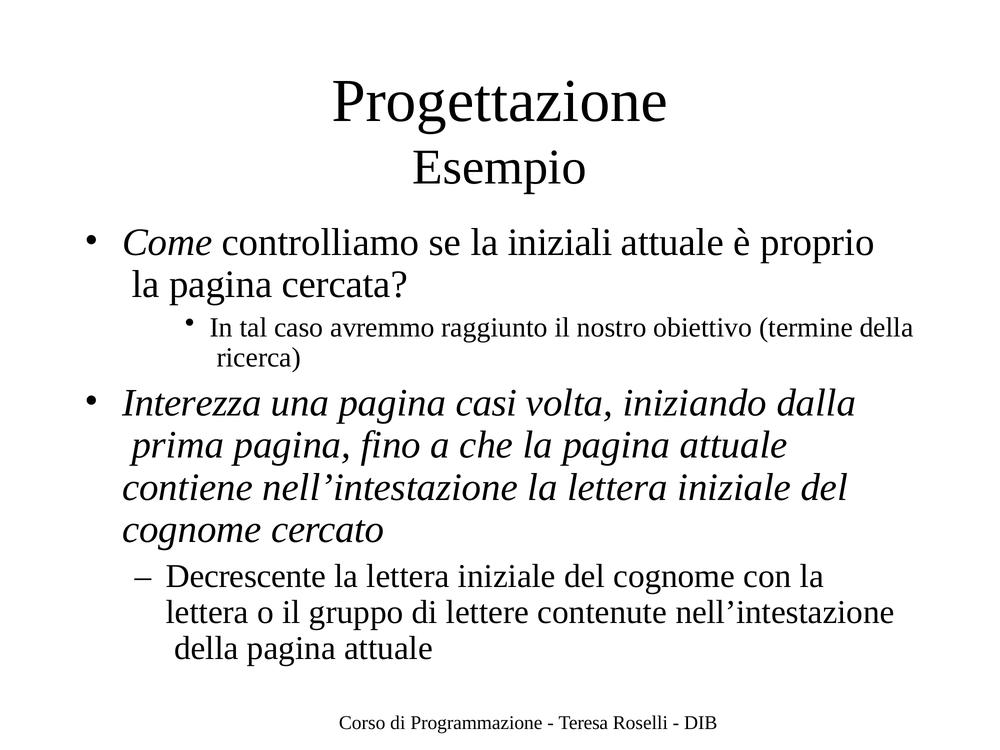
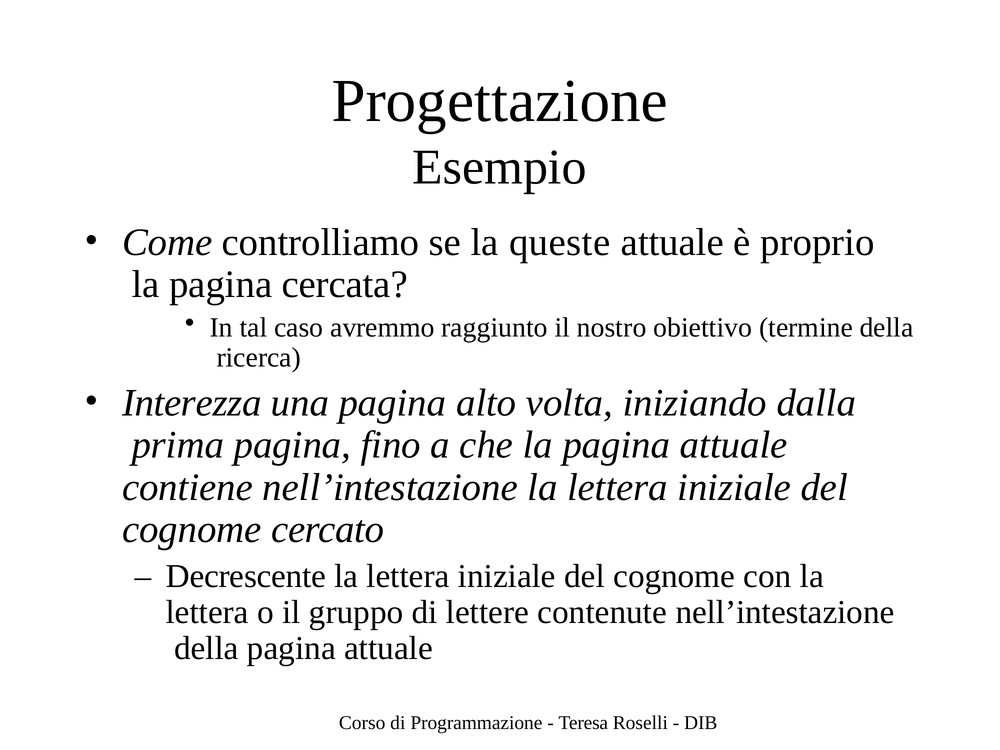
iniziali: iniziali -> queste (560, 242)
casi: casi -> alto (486, 403)
